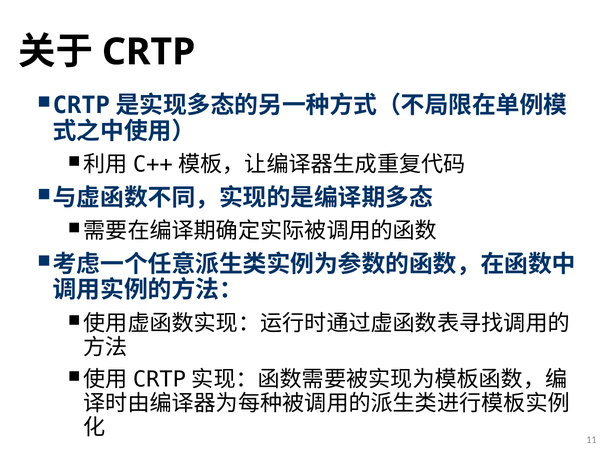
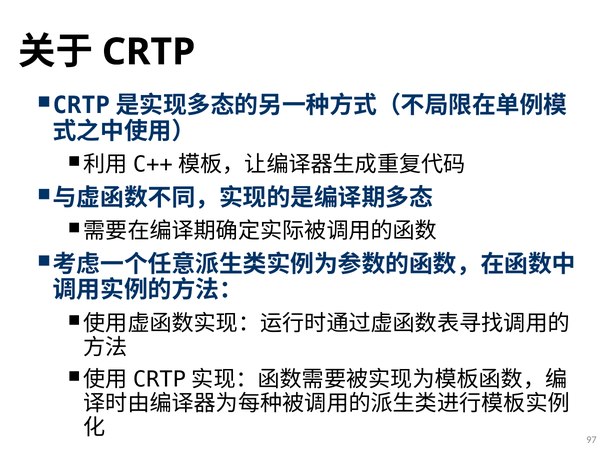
11: 11 -> 97 (591, 440)
